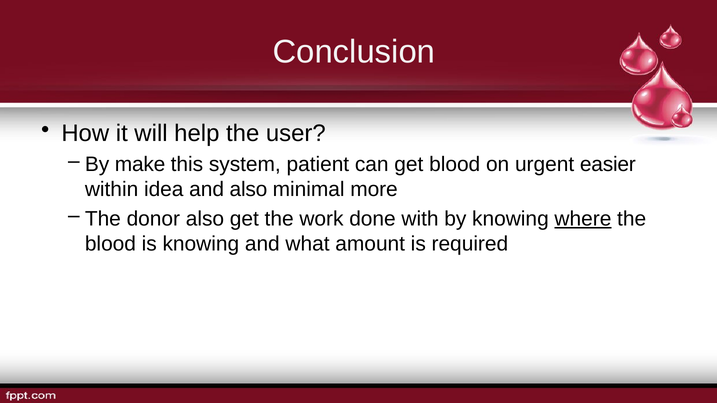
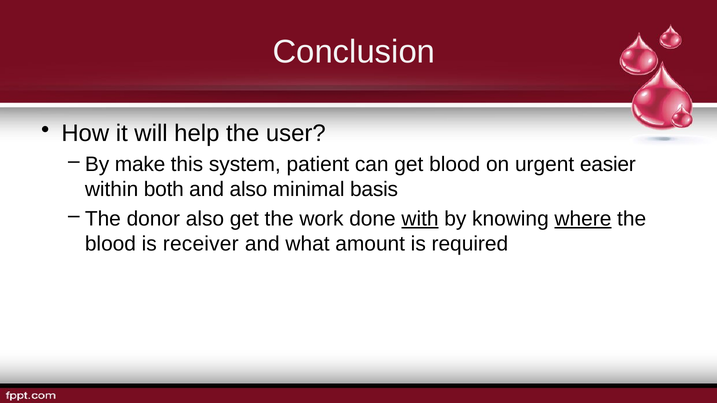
idea: idea -> both (164, 190)
more: more -> basis (374, 190)
with underline: none -> present (420, 219)
is knowing: knowing -> receiver (201, 244)
